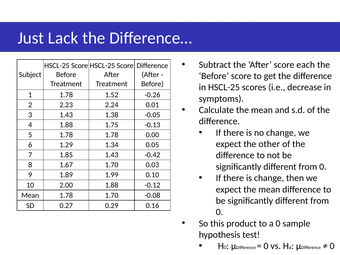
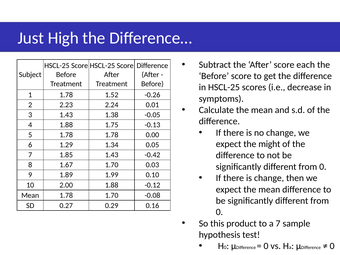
Lack: Lack -> High (63, 38)
other: other -> might (269, 144)
a 0: 0 -> 7 (278, 223)
